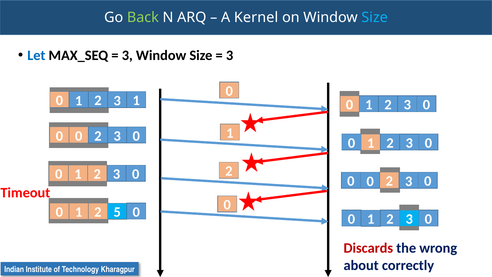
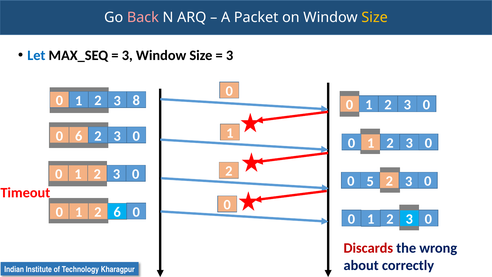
Back colour: light green -> pink (143, 17)
Kernel: Kernel -> Packet (256, 17)
Size colour: light blue -> yellow (375, 17)
3 1: 1 -> 8 (136, 100)
0: 0 -> 6 (79, 136)
0: 0 -> 5 (370, 181)
2 5: 5 -> 6 (117, 212)
